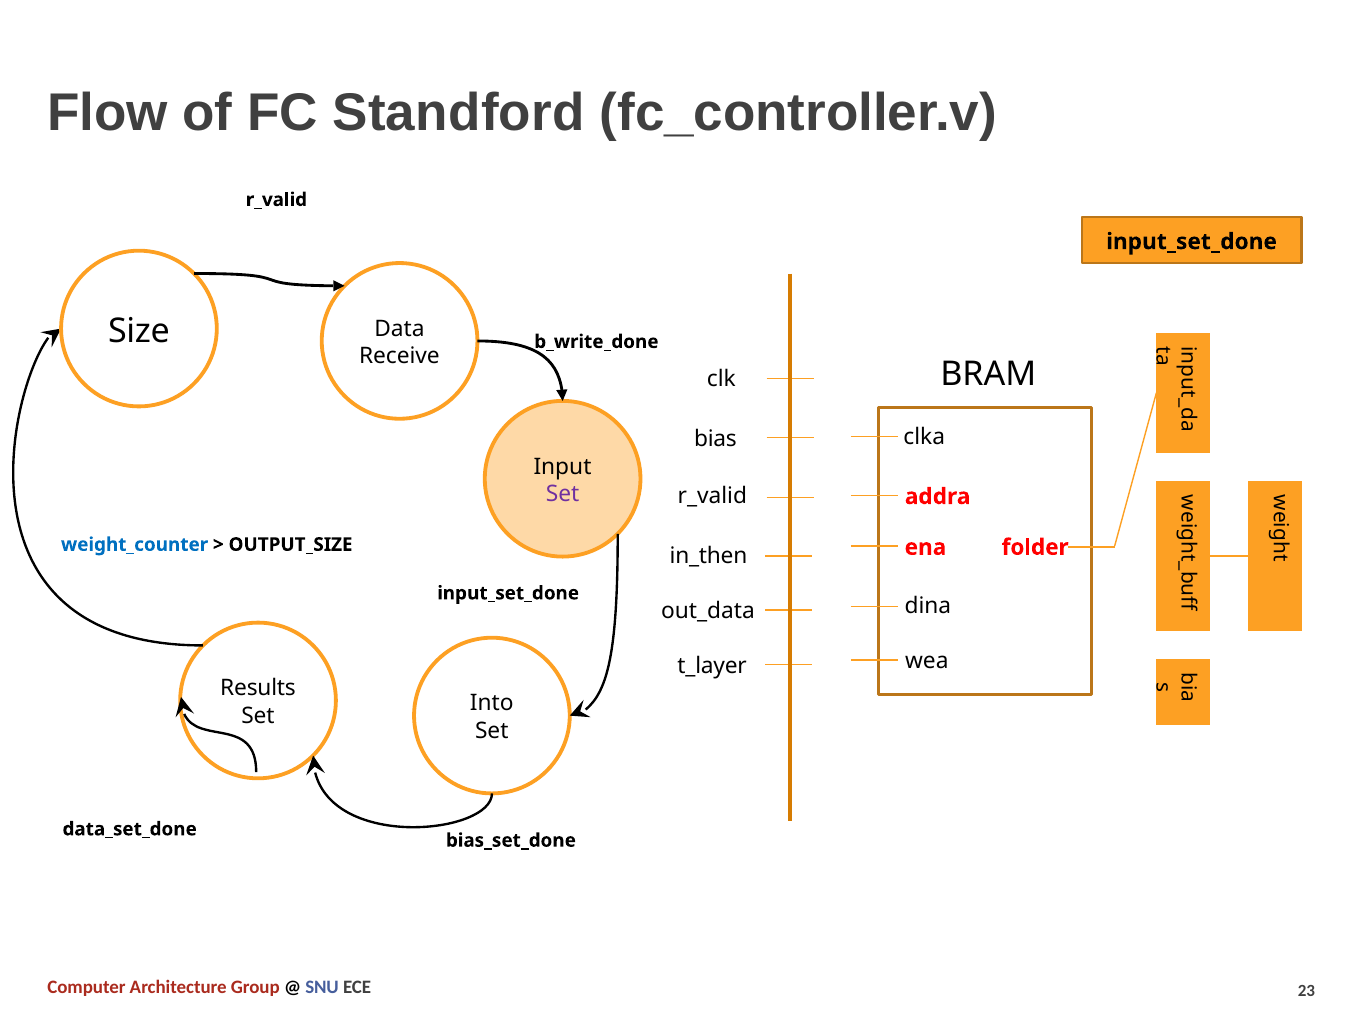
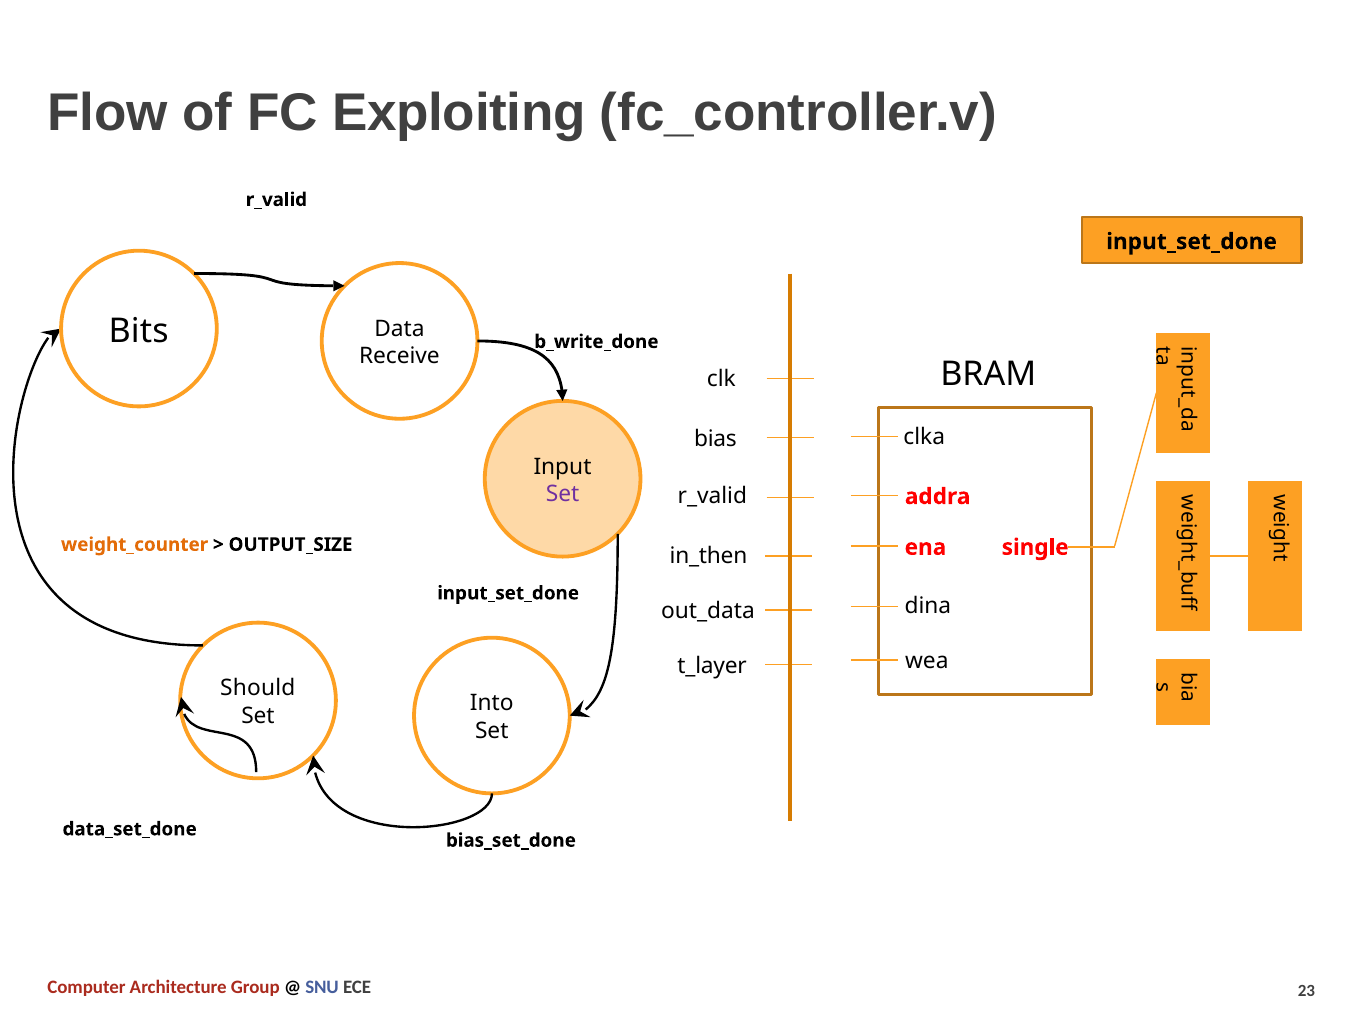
Standford: Standford -> Exploiting (459, 113)
Size: Size -> Bits (139, 331)
weight_counter colour: blue -> orange (135, 545)
folder: folder -> single (1035, 547)
Results: Results -> Should (258, 688)
